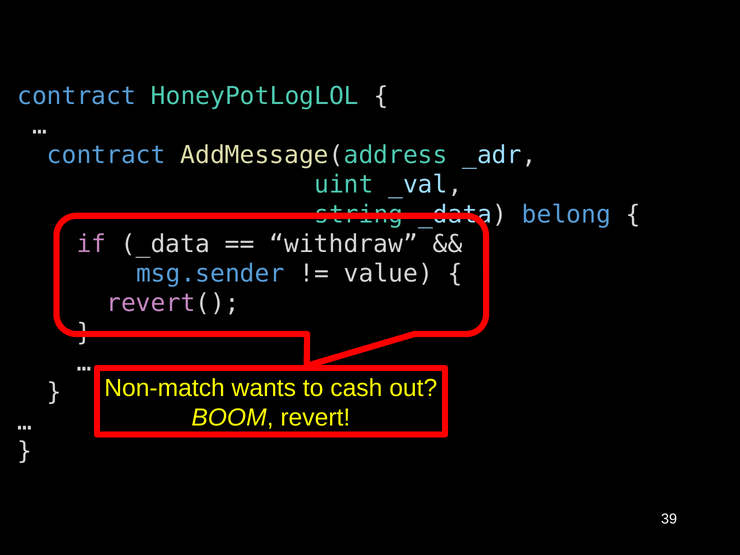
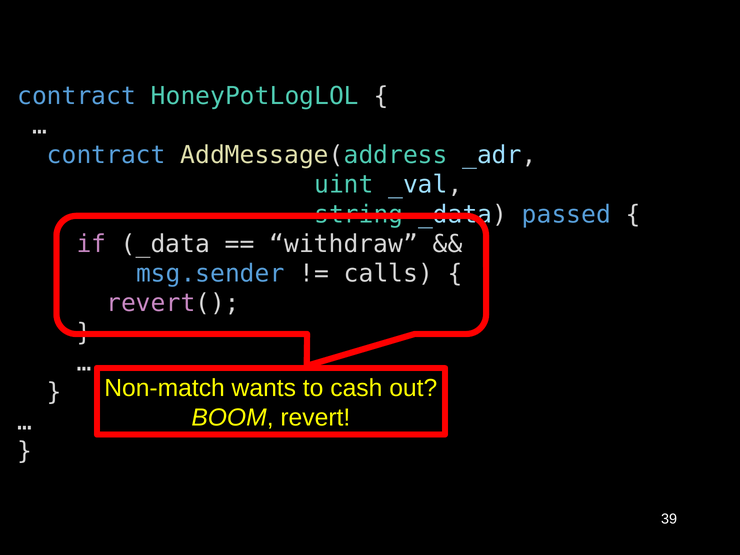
belong: belong -> passed (566, 214)
value: value -> calls (388, 274)
